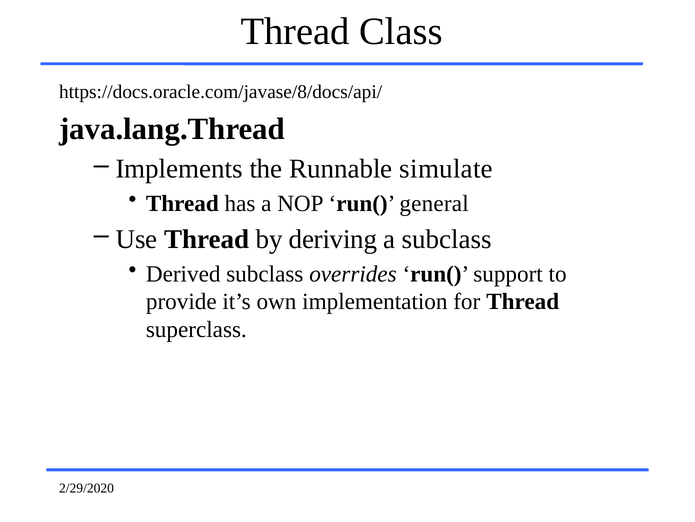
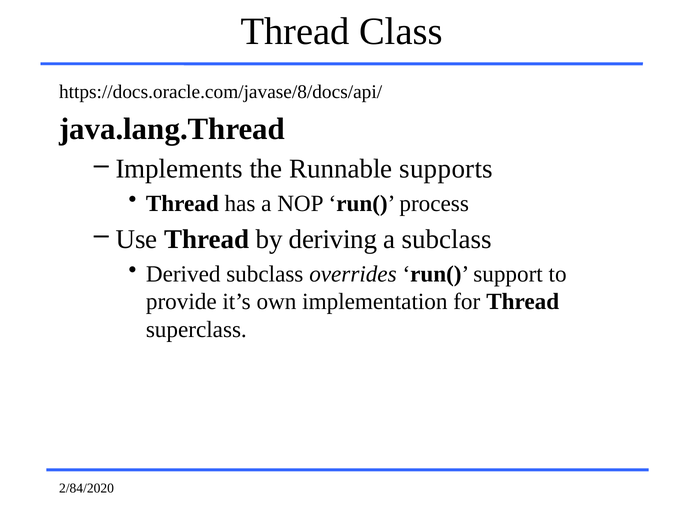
simulate: simulate -> supports (446, 169)
general: general -> process (434, 203)
2/29/2020: 2/29/2020 -> 2/84/2020 (87, 487)
